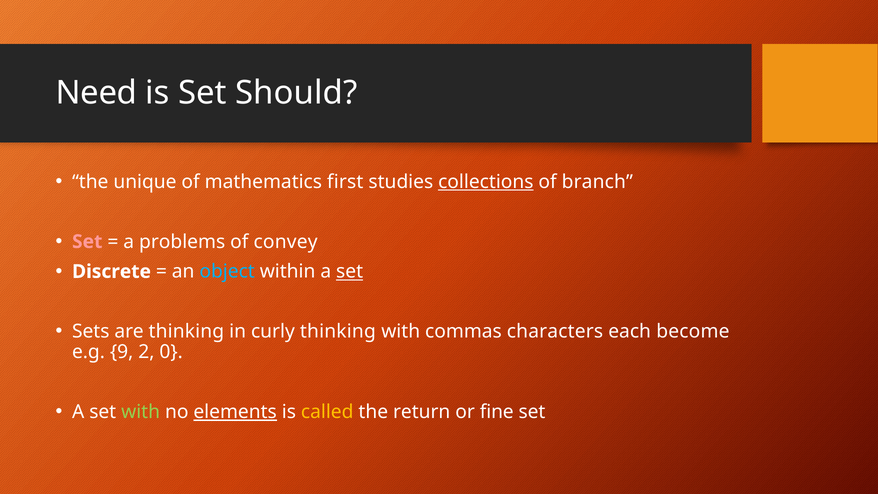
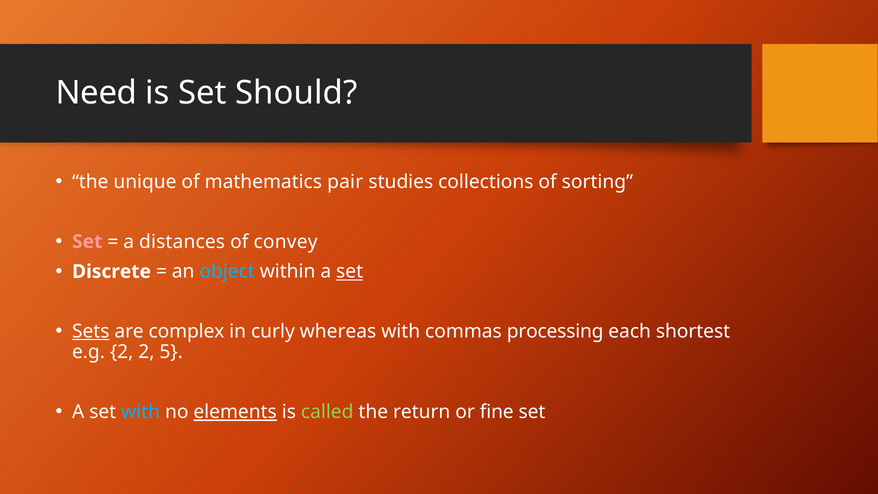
first: first -> pair (345, 182)
collections underline: present -> none (486, 182)
branch: branch -> sorting (597, 182)
problems: problems -> distances (182, 242)
Sets underline: none -> present (91, 331)
are thinking: thinking -> complex (186, 331)
curly thinking: thinking -> whereas (338, 331)
characters: characters -> processing (555, 331)
become: become -> shortest (693, 331)
e.g 9: 9 -> 2 (122, 352)
0: 0 -> 5 (171, 352)
with colour: light green -> light blue (141, 412)
called colour: yellow -> light green (327, 412)
